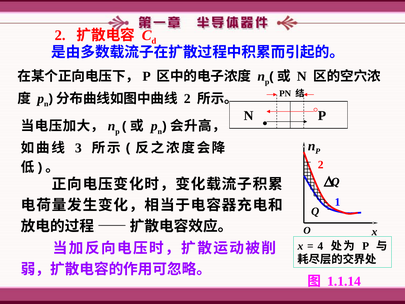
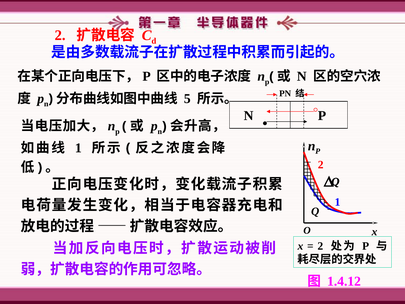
2: 2 -> 5 (187, 99)
3: 3 -> 1 (78, 148)
4: 4 -> 2 (320, 246)
1.1.14: 1.1.14 -> 1.4.12 (344, 281)
